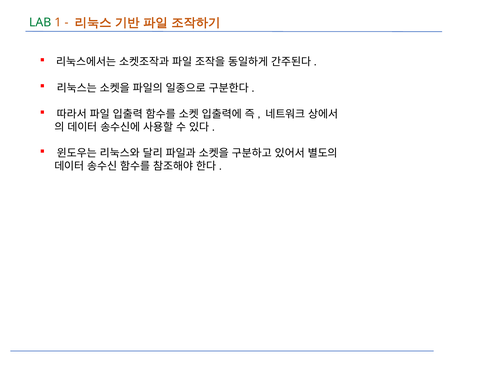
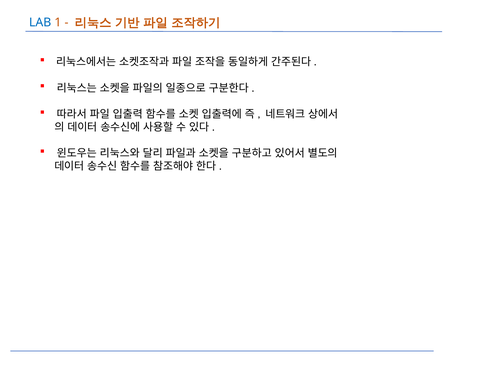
LAB colour: green -> blue (40, 23)
